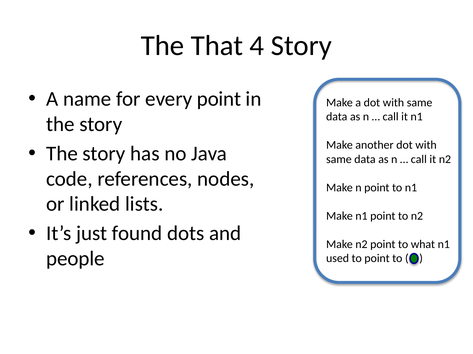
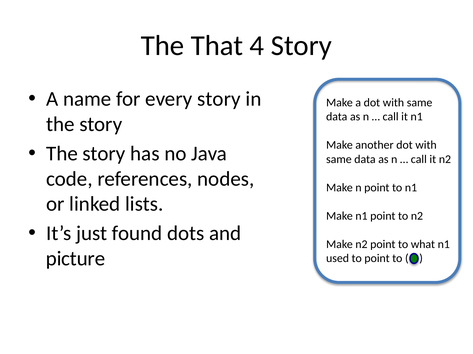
every point: point -> story (219, 99)
people: people -> picture (75, 259)
